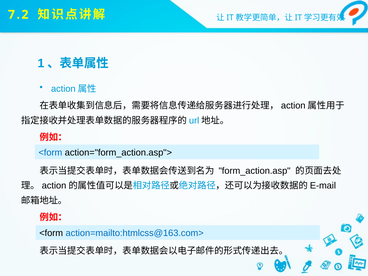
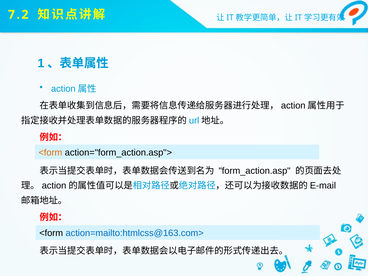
<form colour: blue -> orange (50, 153)
